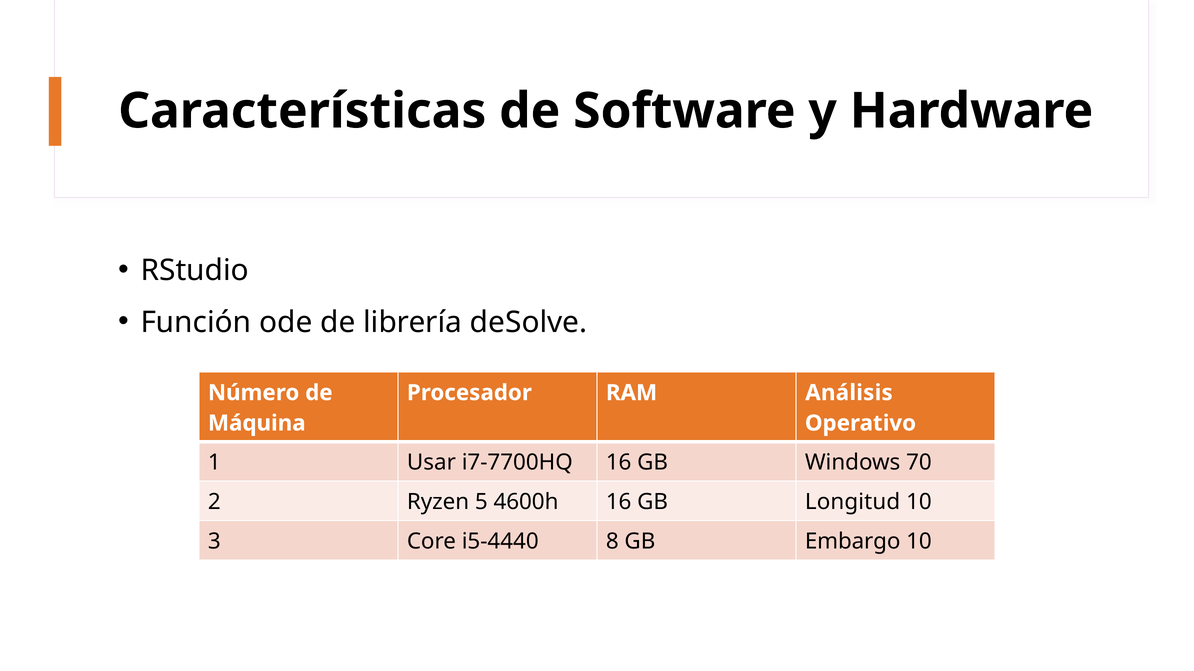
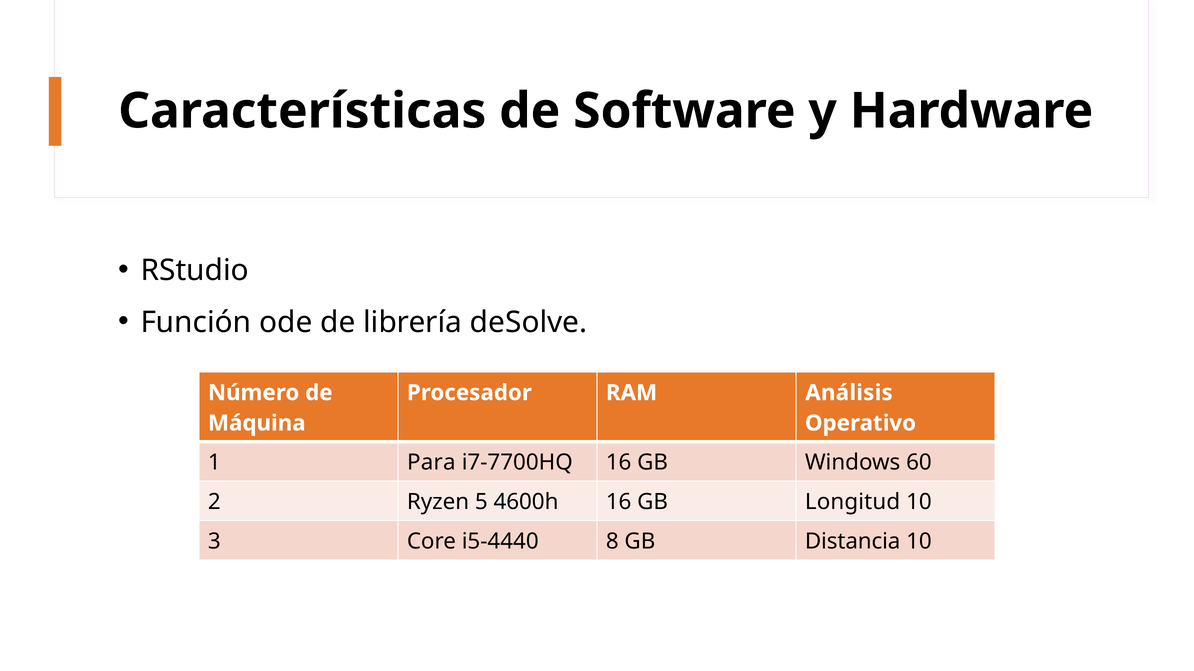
Usar: Usar -> Para (431, 463)
70: 70 -> 60 (919, 463)
Embargo: Embargo -> Distancia (853, 542)
